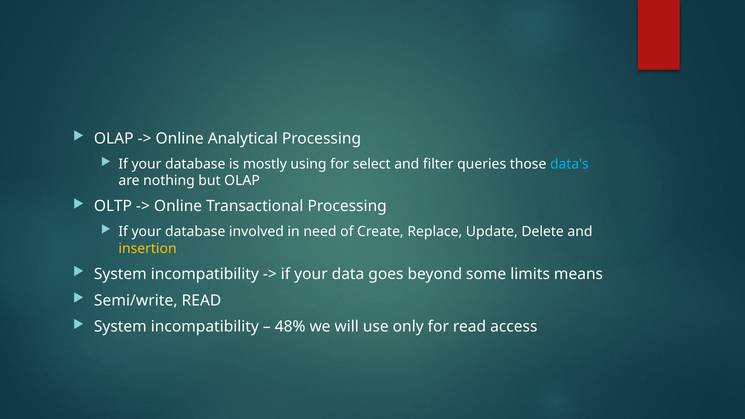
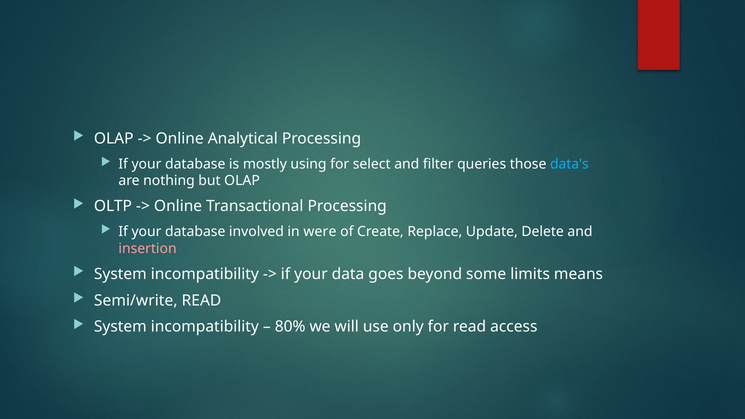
need: need -> were (320, 232)
insertion colour: yellow -> pink (148, 248)
48%: 48% -> 80% (290, 327)
